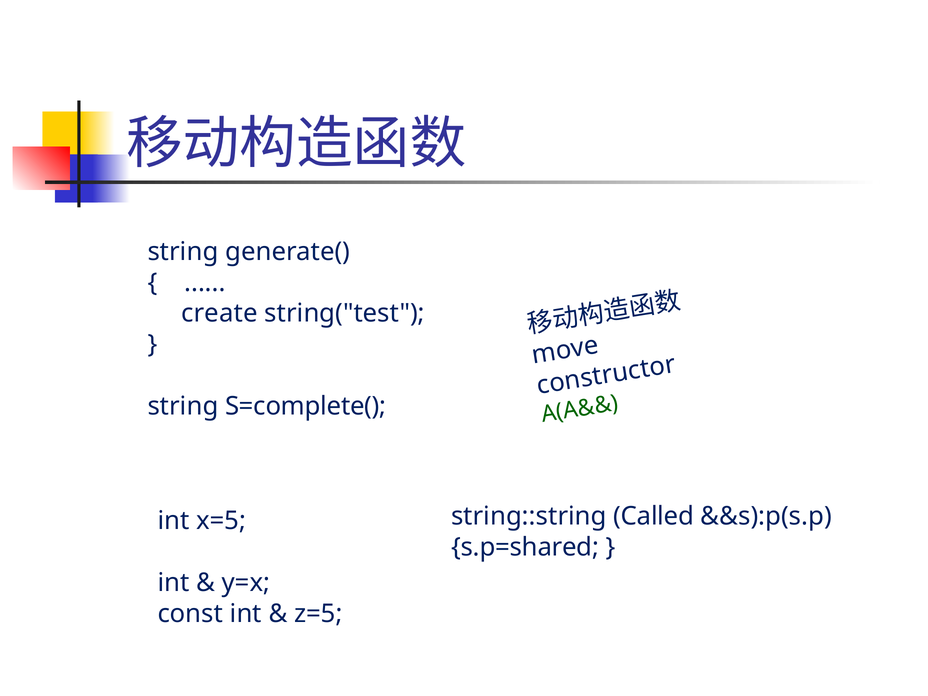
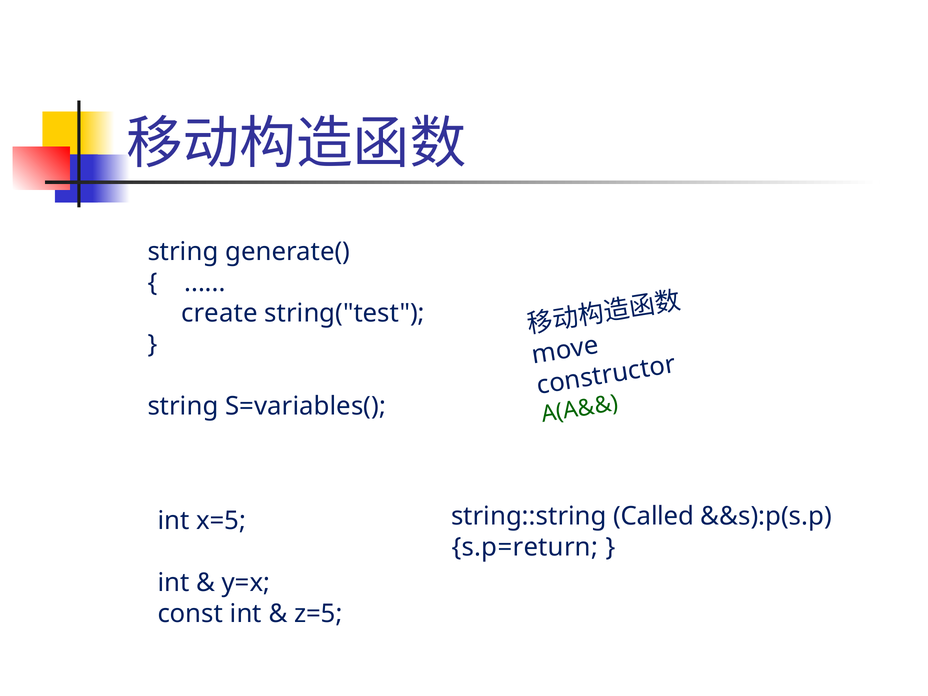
S=complete(: S=complete( -> S=variables( (306, 406)
s.p=shared: s.p=shared -> s.p=return (525, 547)
